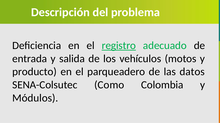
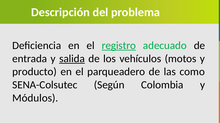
salida underline: none -> present (72, 59)
datos: datos -> como (192, 72)
Como: Como -> Según (109, 85)
